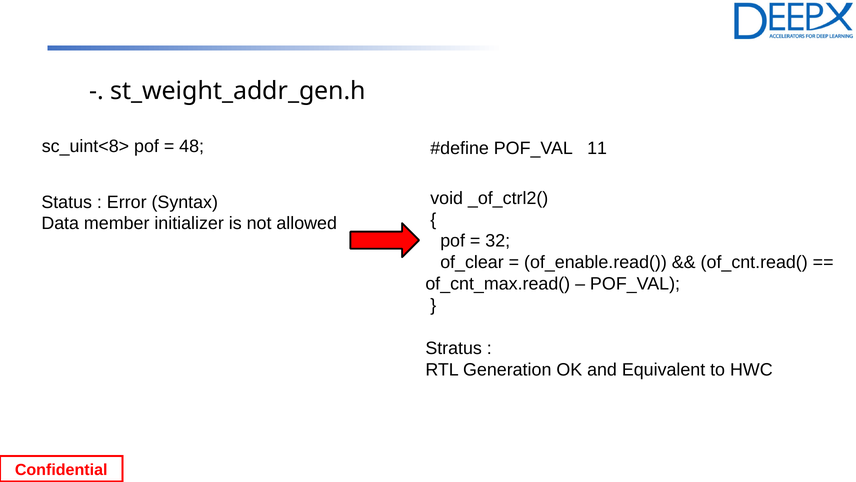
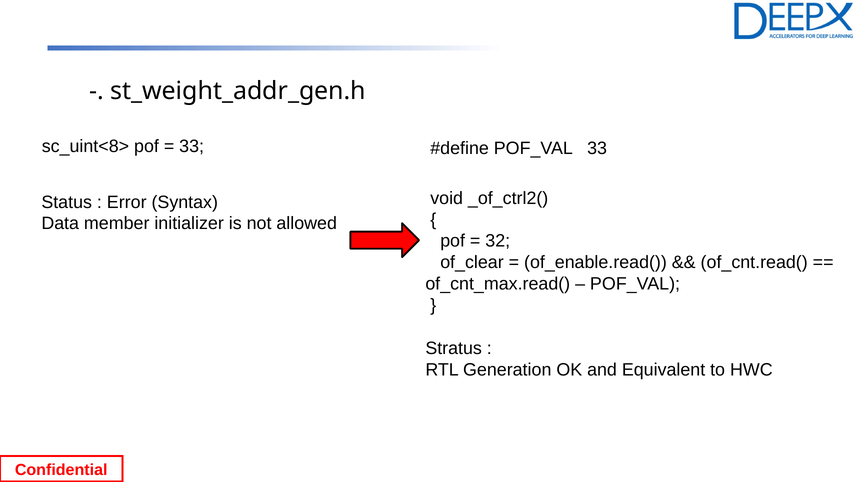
48: 48 -> 33 (192, 146)
POF_VAL 11: 11 -> 33 (597, 148)
